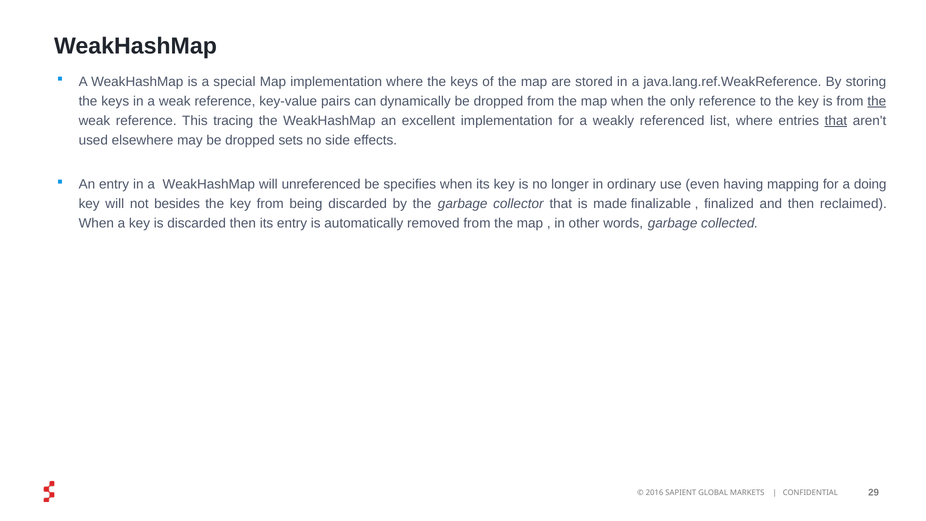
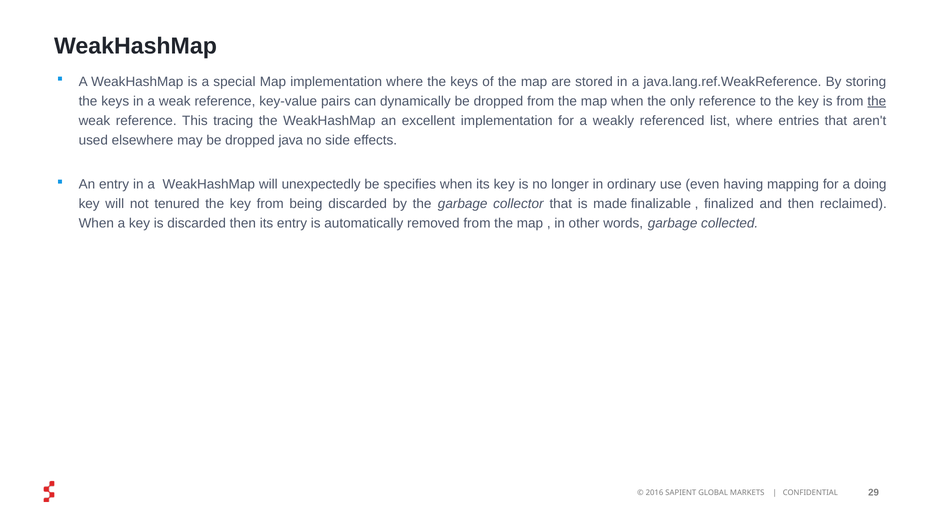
that underline: present -> none (836, 121)
sets: sets -> java (291, 140)
unreferenced: unreferenced -> unexpectedly (321, 184)
besides: besides -> tenured (177, 204)
